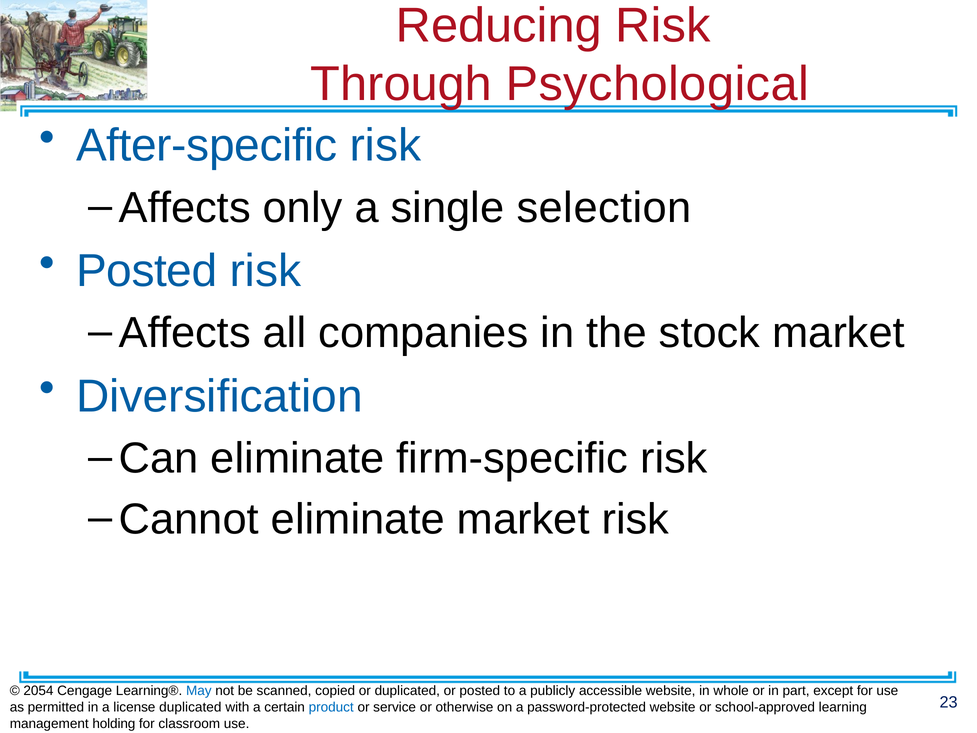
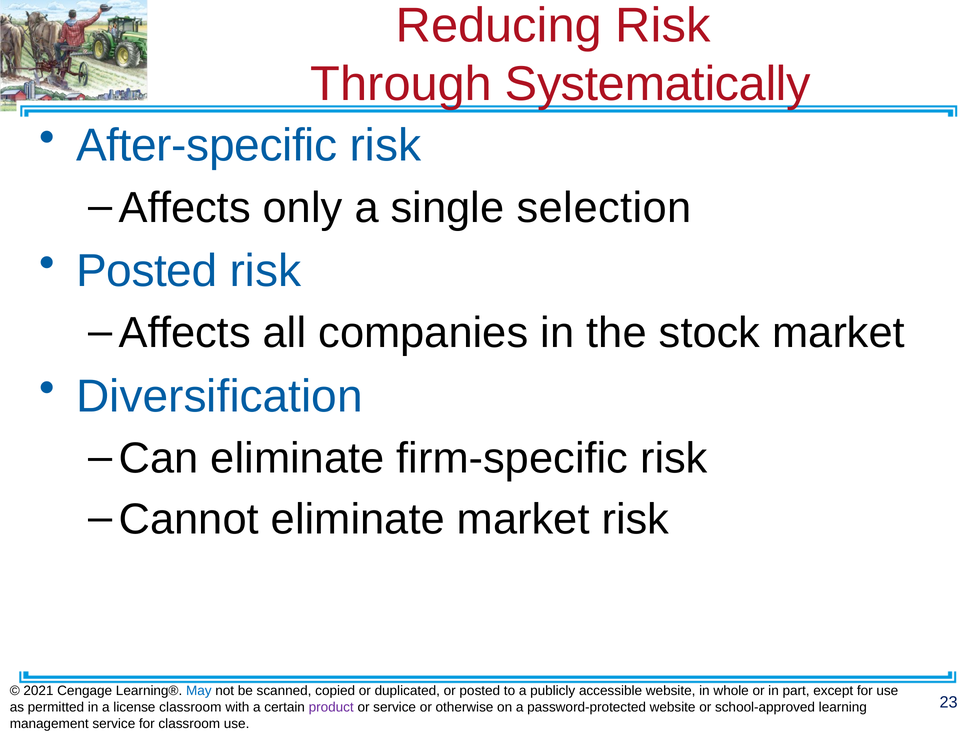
Psychological: Psychological -> Systematically (658, 84)
2054: 2054 -> 2021 (38, 691)
license duplicated: duplicated -> classroom (190, 707)
product colour: blue -> purple (331, 707)
management holding: holding -> service (114, 723)
